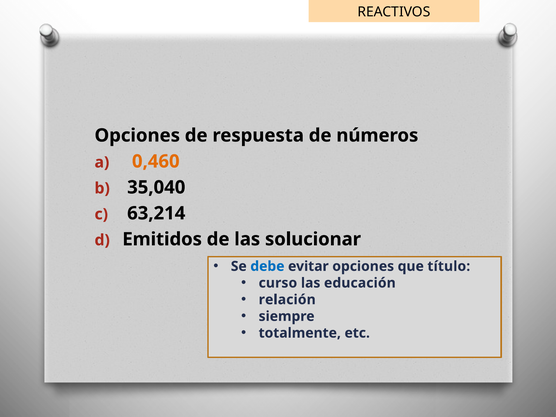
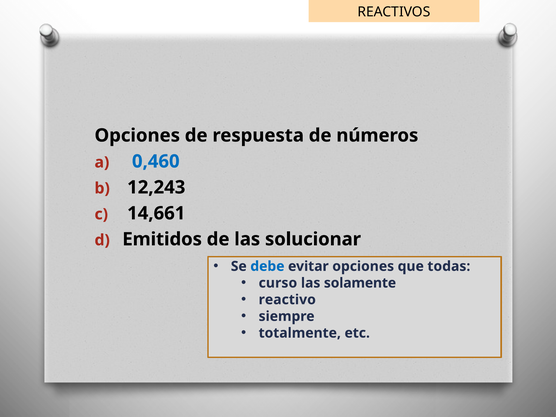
0,460 colour: orange -> blue (156, 161)
35,040: 35,040 -> 12,243 (156, 187)
63,214: 63,214 -> 14,661 (156, 213)
título: título -> todas (449, 266)
educación: educación -> solamente (360, 283)
relación: relación -> reactivo (287, 300)
